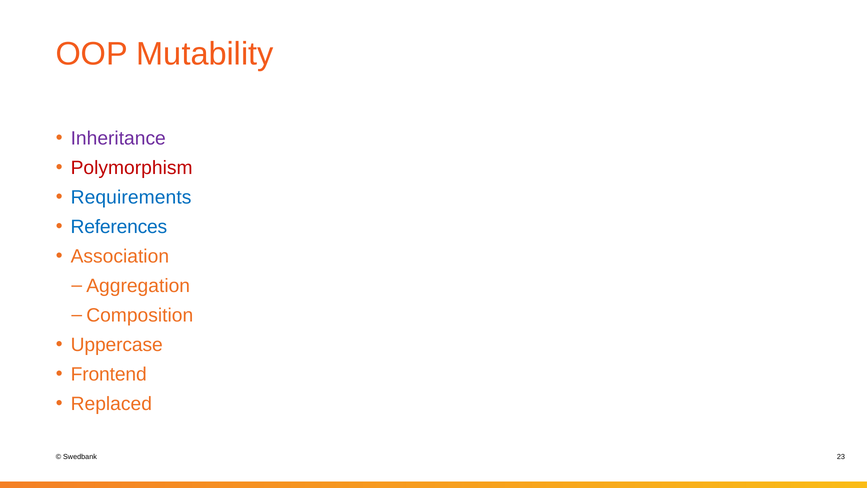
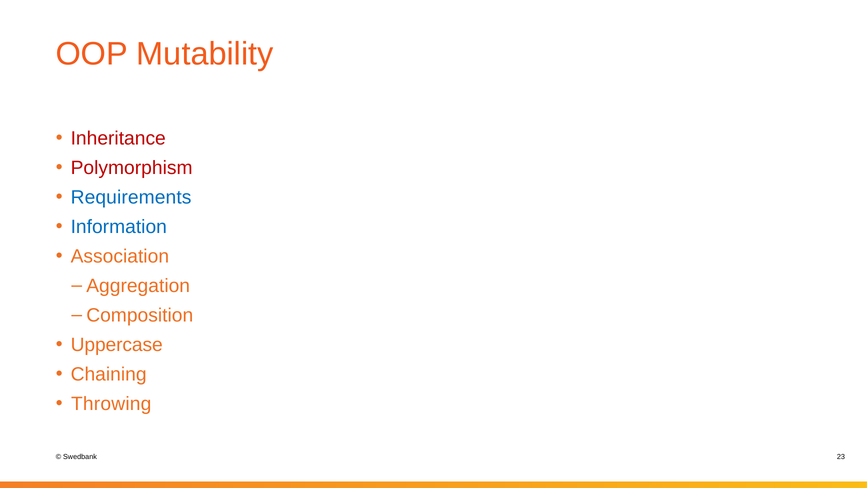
Inheritance colour: purple -> red (118, 138)
References: References -> Information (119, 227)
Frontend: Frontend -> Chaining (109, 374)
Replaced: Replaced -> Throwing (111, 404)
